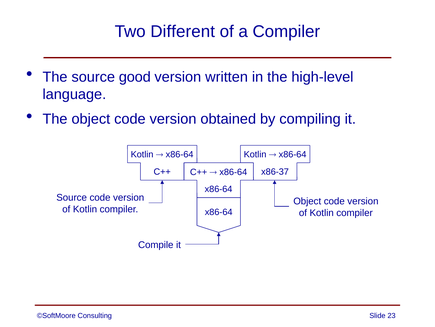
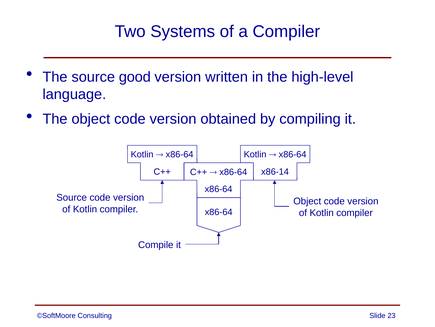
Different: Different -> Systems (183, 32)
x86-37: x86-37 -> x86-14 (275, 171)
